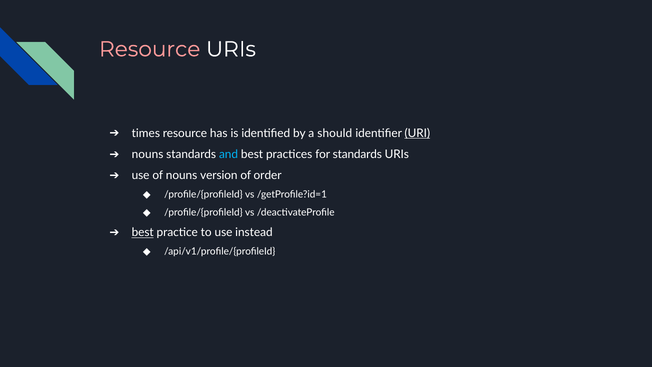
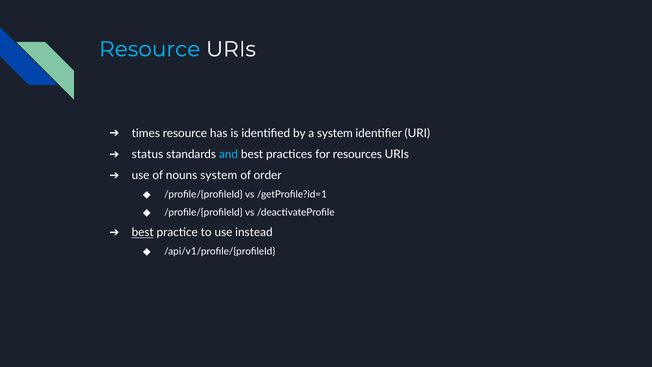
Resource colour: pink -> light blue (150, 49)
a should: should -> system (335, 133)
URI underline: present -> none (417, 133)
nouns: nouns -> status (148, 154)
for standards: standards -> resources (357, 154)
nouns version: version -> system (219, 175)
